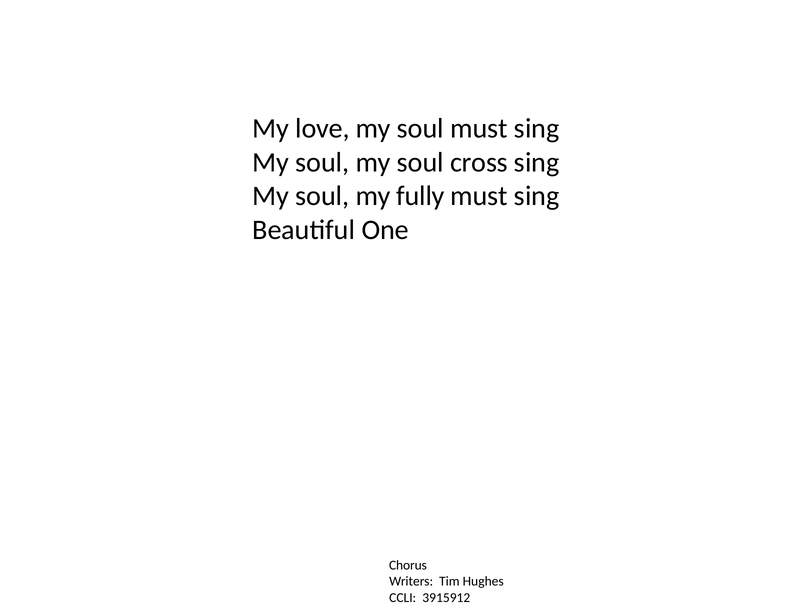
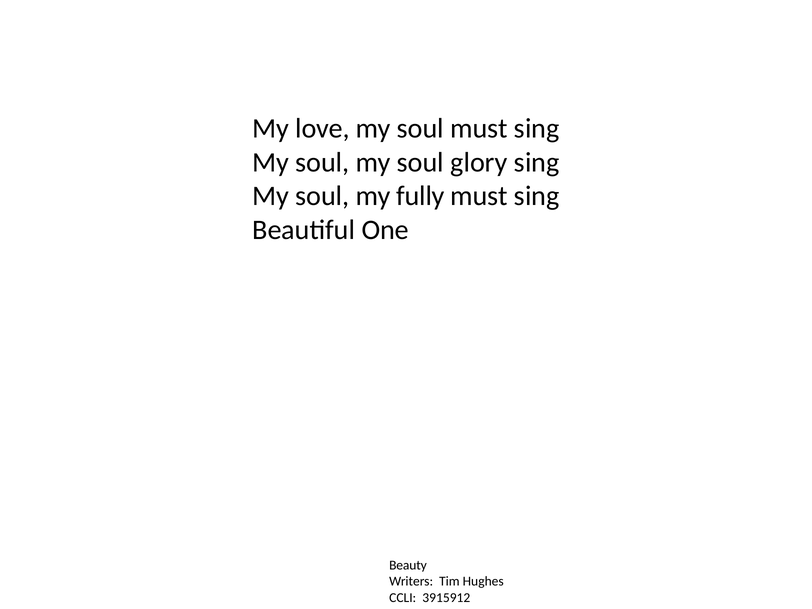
cross: cross -> glory (479, 162)
Chorus: Chorus -> Beauty (408, 565)
